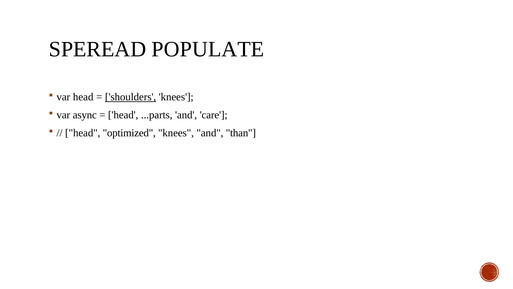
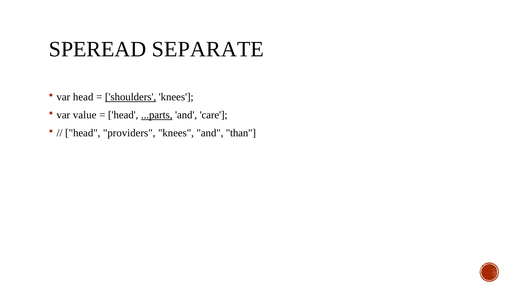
POPULATE: POPULATE -> SEPARATE (208, 49)
async: async -> value (85, 115)
...parts underline: none -> present (157, 115)
optimized: optimized -> providers (129, 133)
